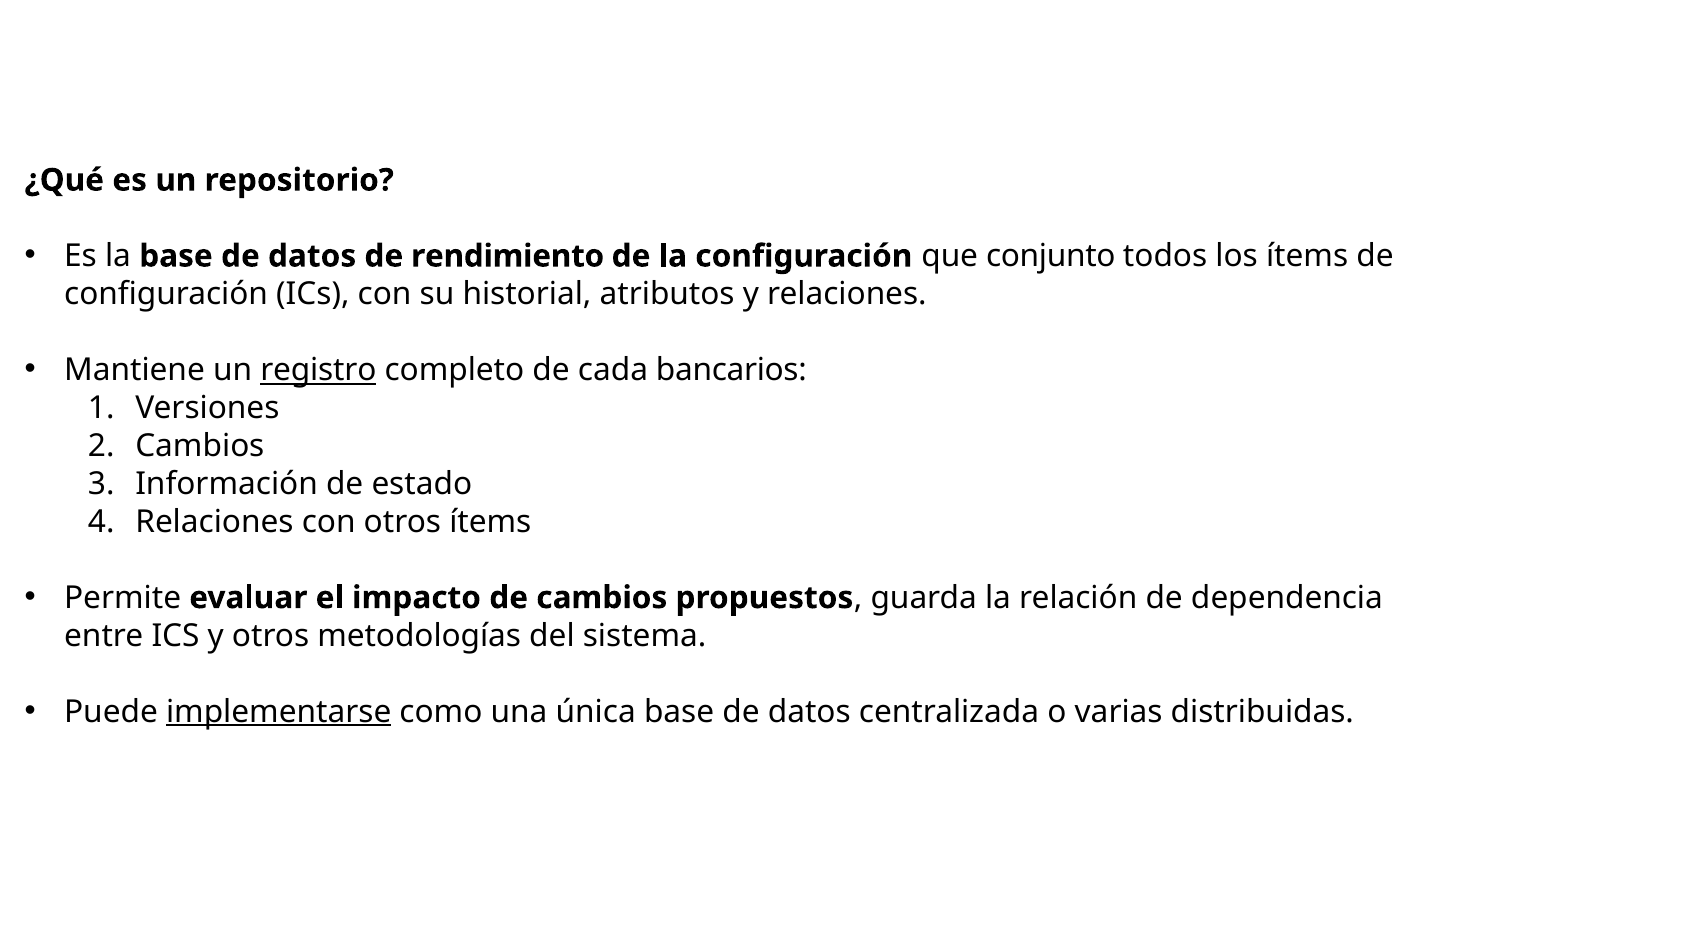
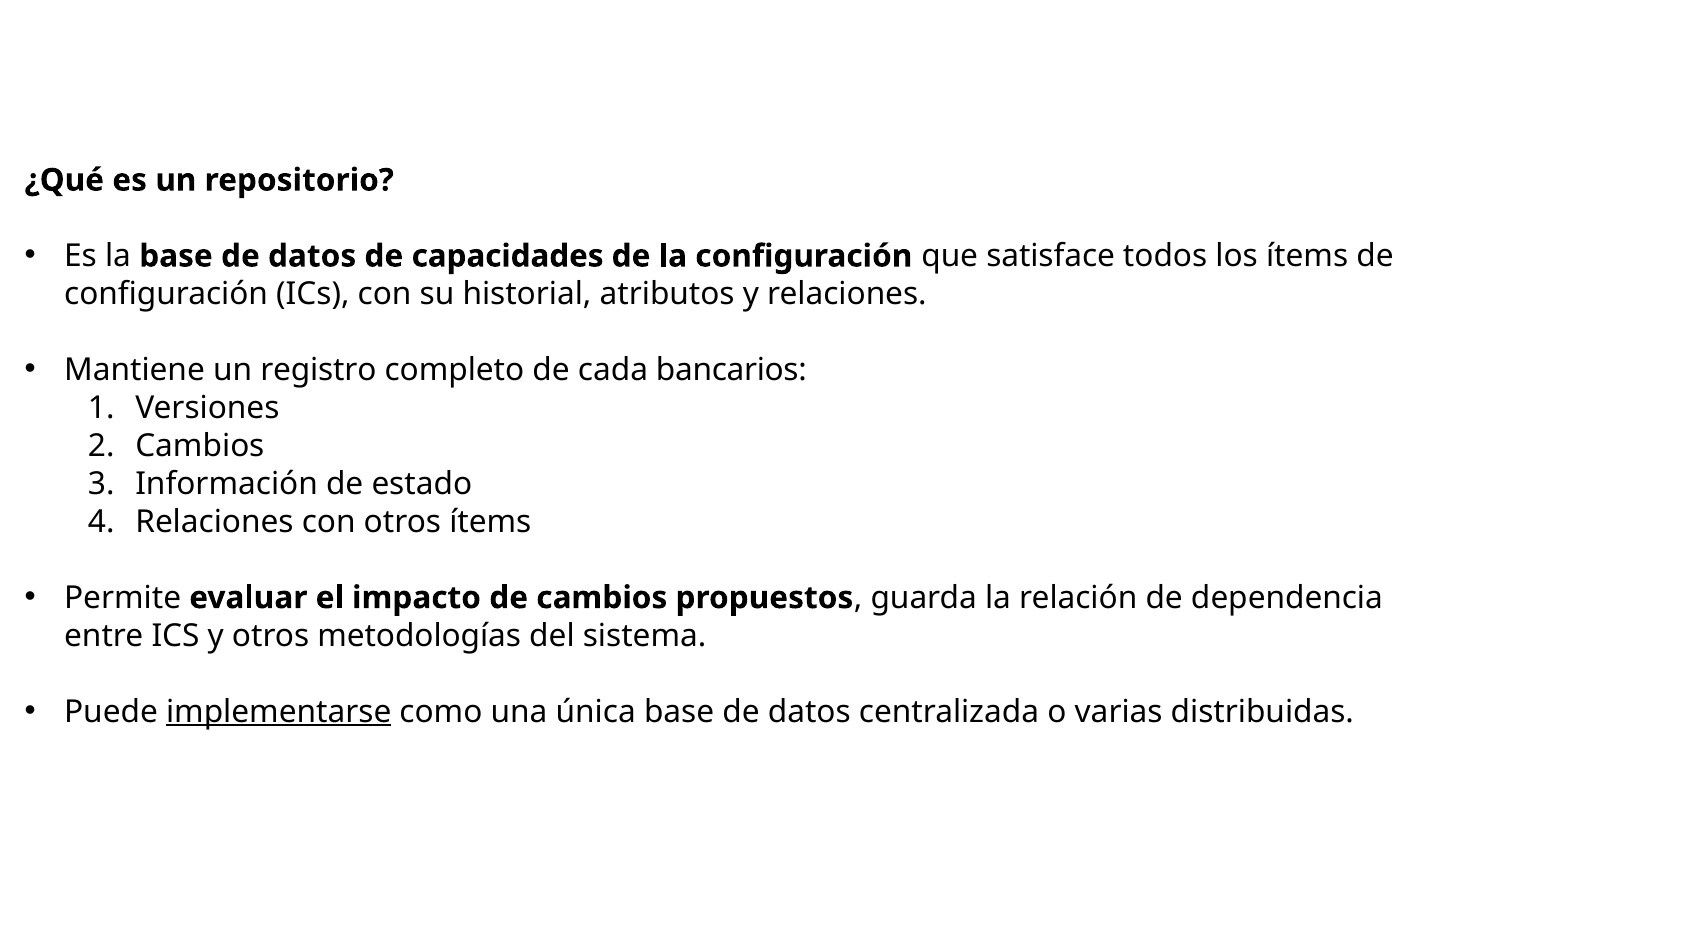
rendimiento: rendimiento -> capacidades (508, 256)
conjunto: conjunto -> satisface (1051, 256)
registro underline: present -> none (318, 370)
